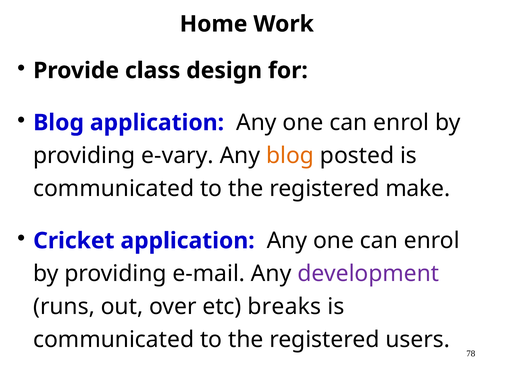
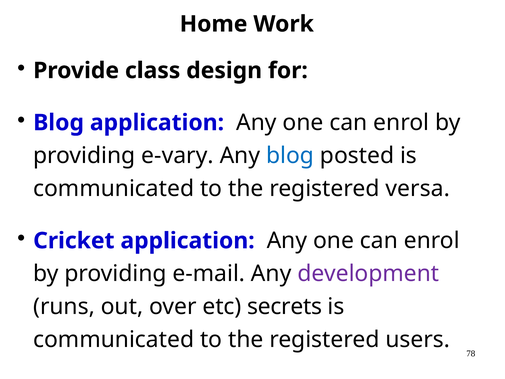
blog colour: orange -> blue (290, 156)
make: make -> versa (418, 189)
breaks: breaks -> secrets (285, 306)
